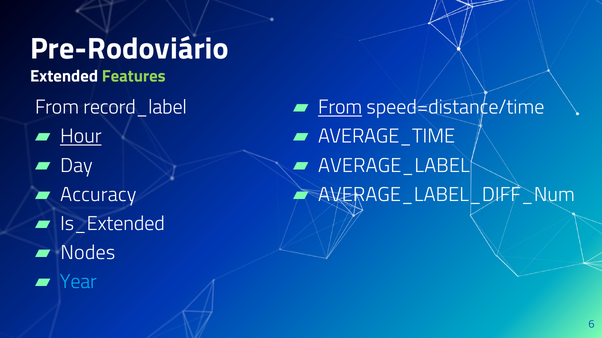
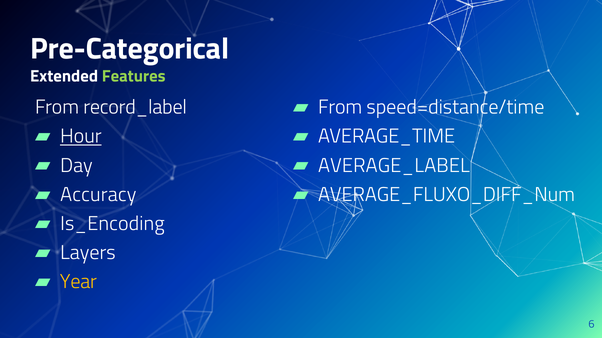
Pre-Rodoviário: Pre-Rodoviário -> Pre-Categorical (130, 49)
From underline: present -> none (340, 108)
AVERAGE_LABEL_DIFF_Num: AVERAGE_LABEL_DIFF_Num -> AVERAGE_FLUXO_DIFF_Num (447, 195)
Is_Extended: Is_Extended -> Is_Encoding (112, 224)
Nodes: Nodes -> Layers (88, 253)
Year colour: light blue -> yellow (78, 282)
